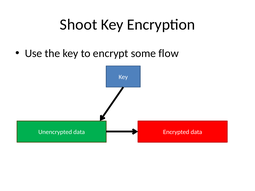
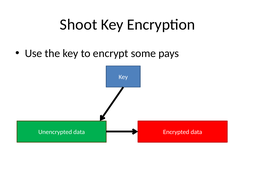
flow: flow -> pays (169, 53)
